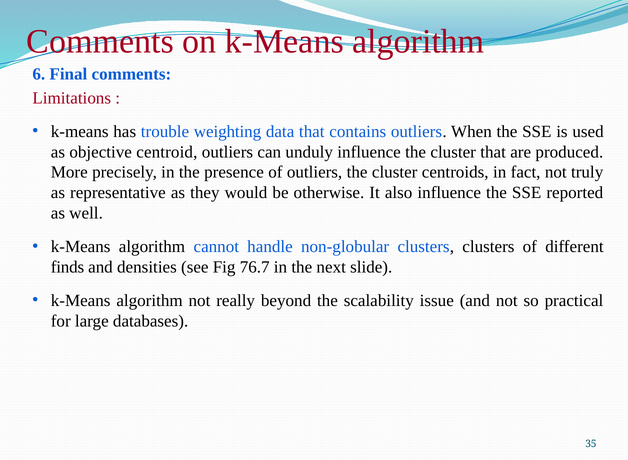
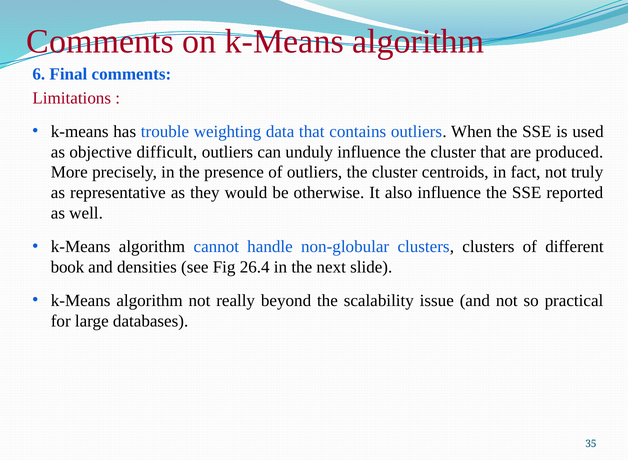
centroid: centroid -> difficult (167, 152)
finds: finds -> book (67, 267)
76.7: 76.7 -> 26.4 (255, 267)
